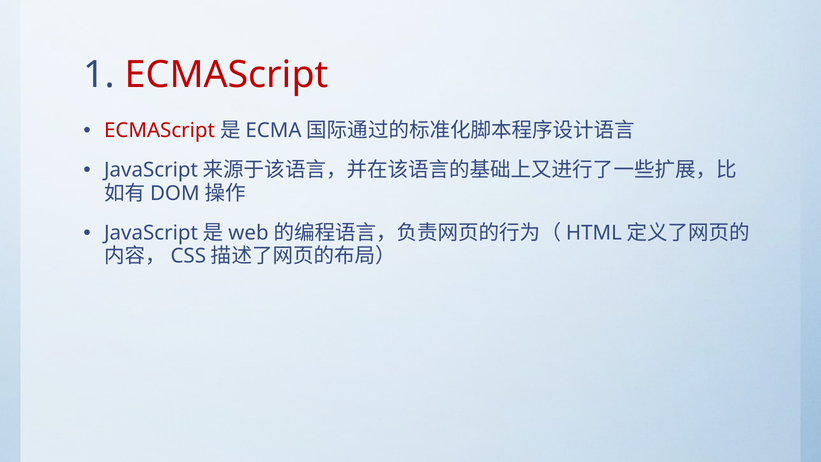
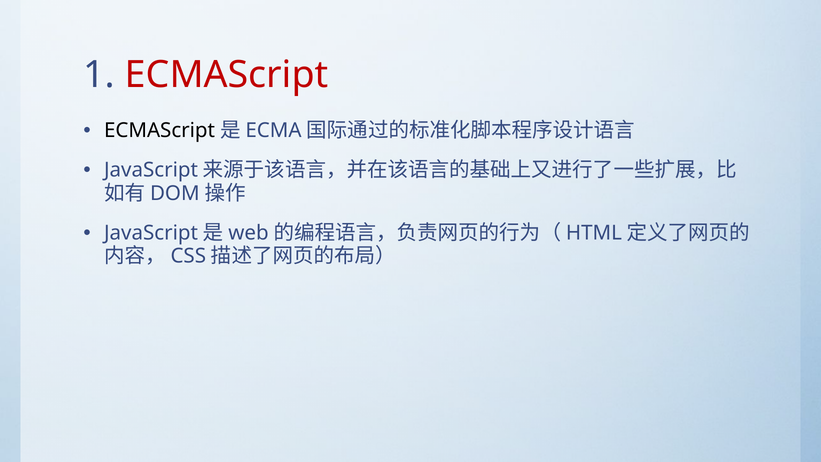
ECMAScript colour: red -> black (160, 131)
